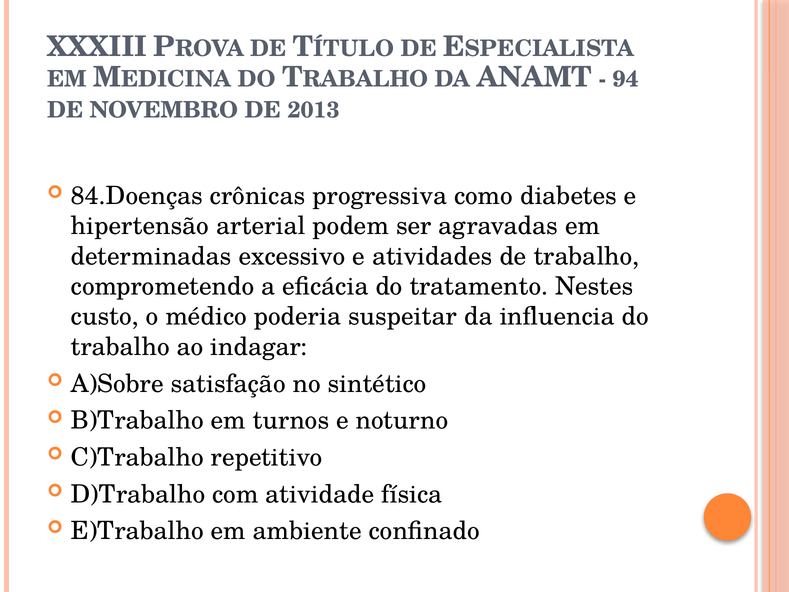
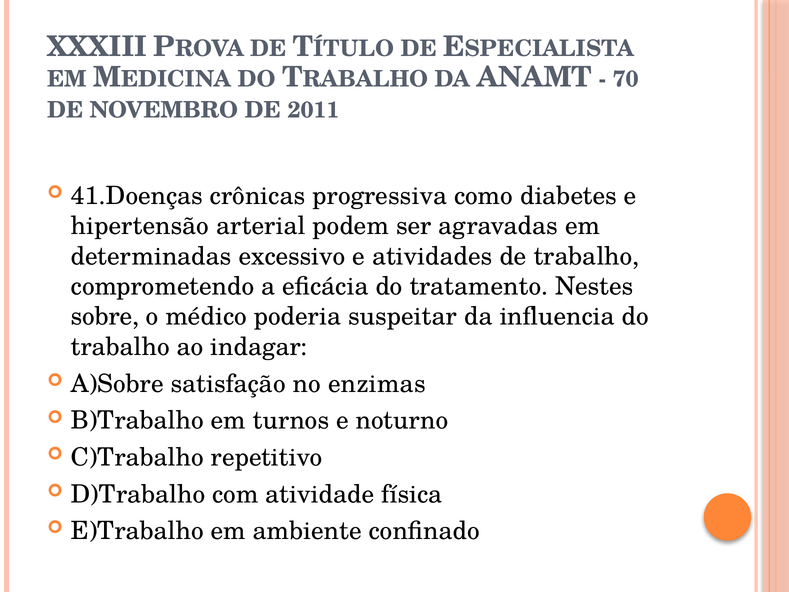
94: 94 -> 70 (626, 79)
2013: 2013 -> 2011 (314, 110)
84.Doenças: 84.Doenças -> 41.Doenças (137, 196)
custo: custo -> sobre (105, 317)
sintético: sintético -> enzimas (377, 384)
